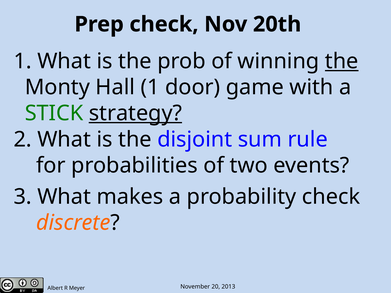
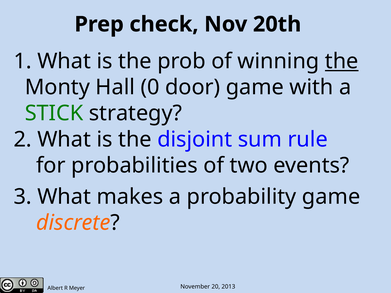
Hall 1: 1 -> 0 (150, 87)
strategy underline: present -> none (135, 113)
probability check: check -> game (331, 197)
